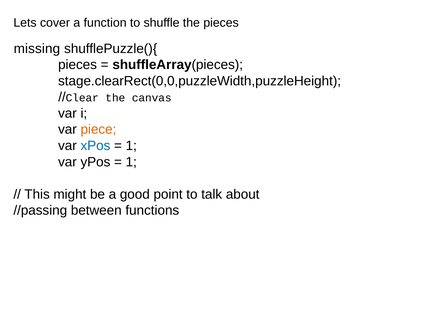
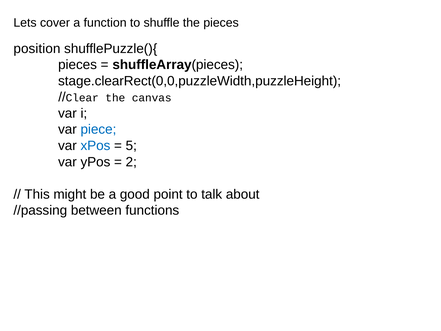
missing: missing -> position (37, 49)
piece colour: orange -> blue (98, 129)
1: 1 -> 5 (131, 146)
1: 1 -> 2 (131, 162)
